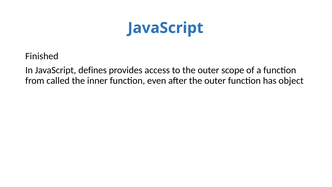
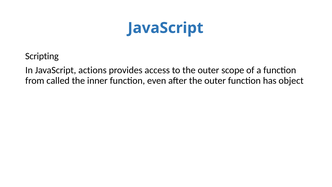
Finished: Finished -> Scripting (42, 56)
defines: defines -> actions (92, 70)
